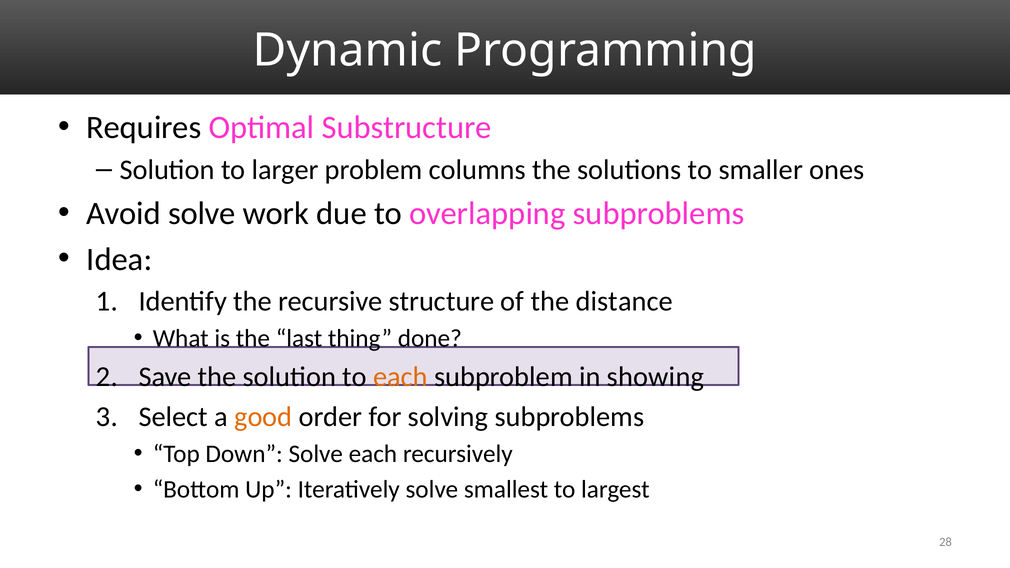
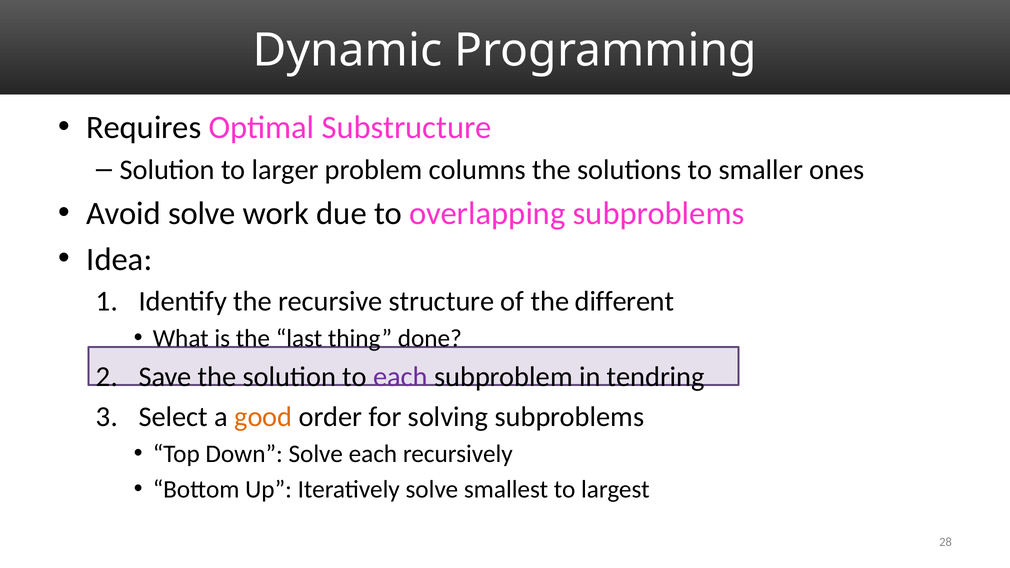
distance: distance -> different (625, 302)
each colour: orange -> purple (400, 377)
showing: showing -> tendring (656, 377)
